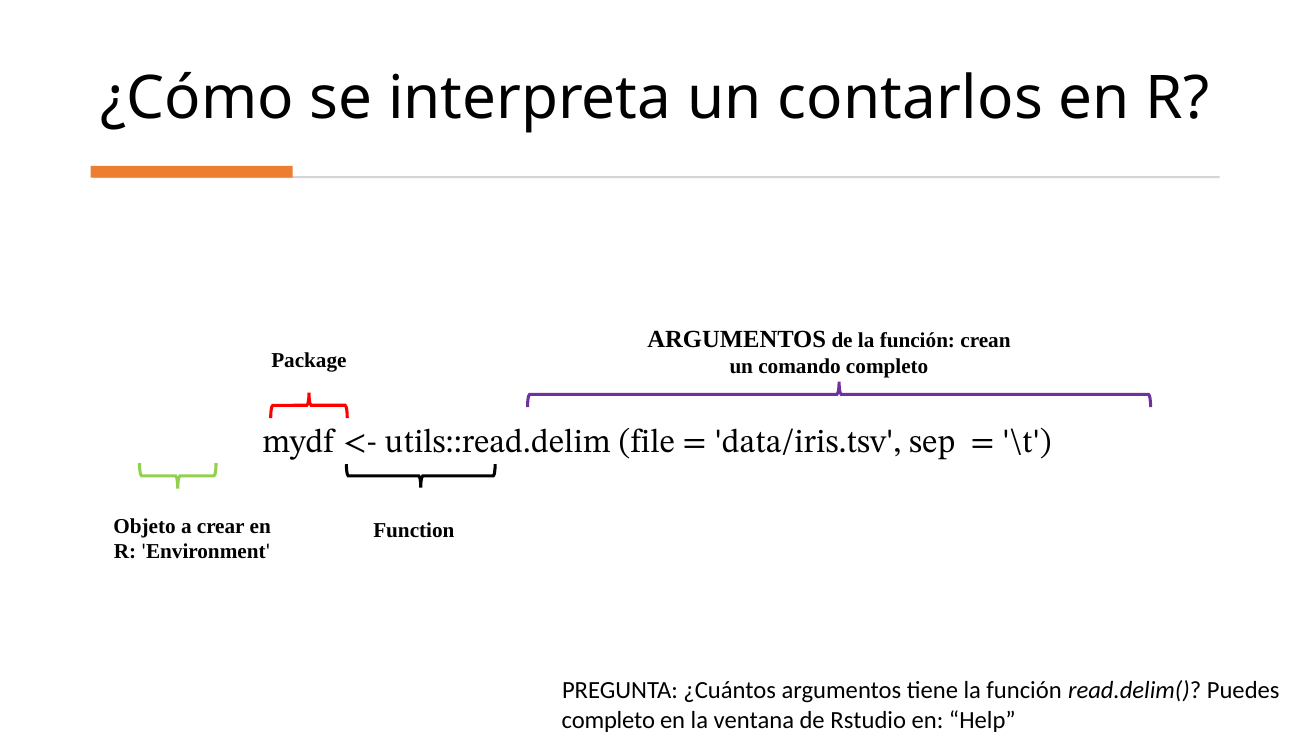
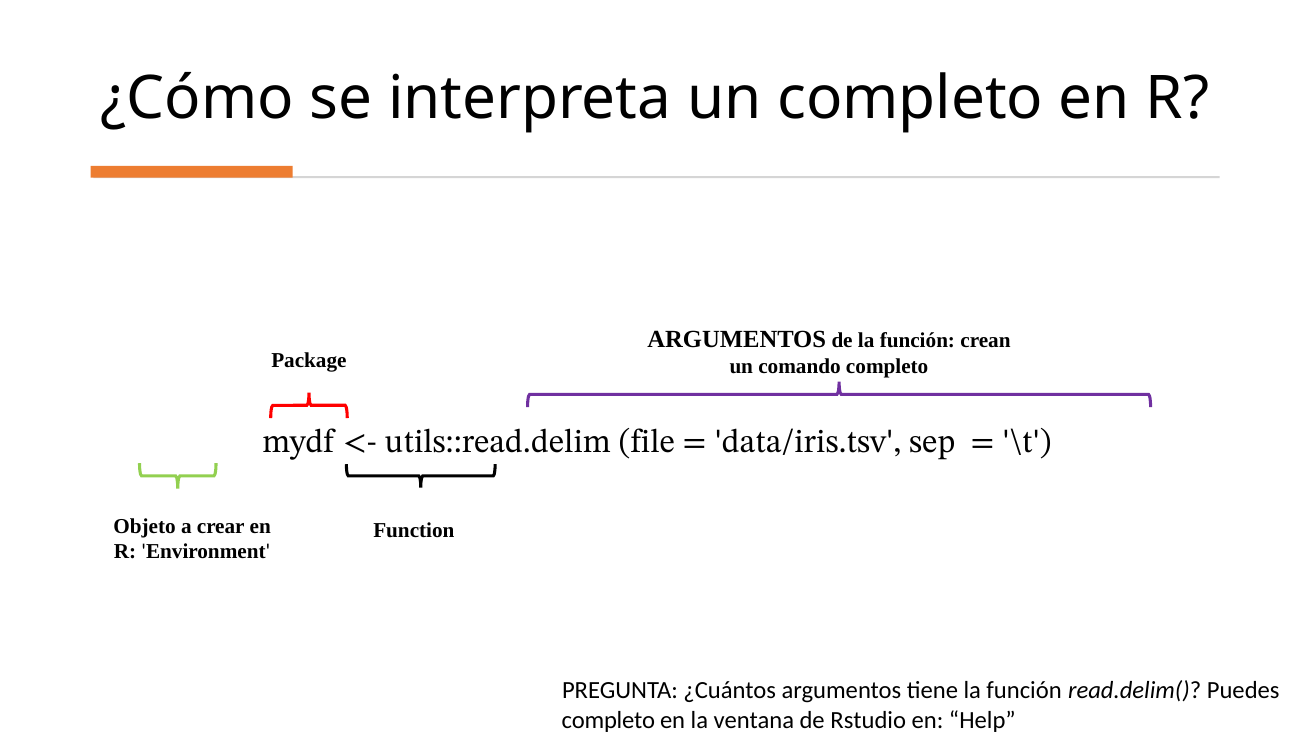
un contarlos: contarlos -> completo (910, 99)
